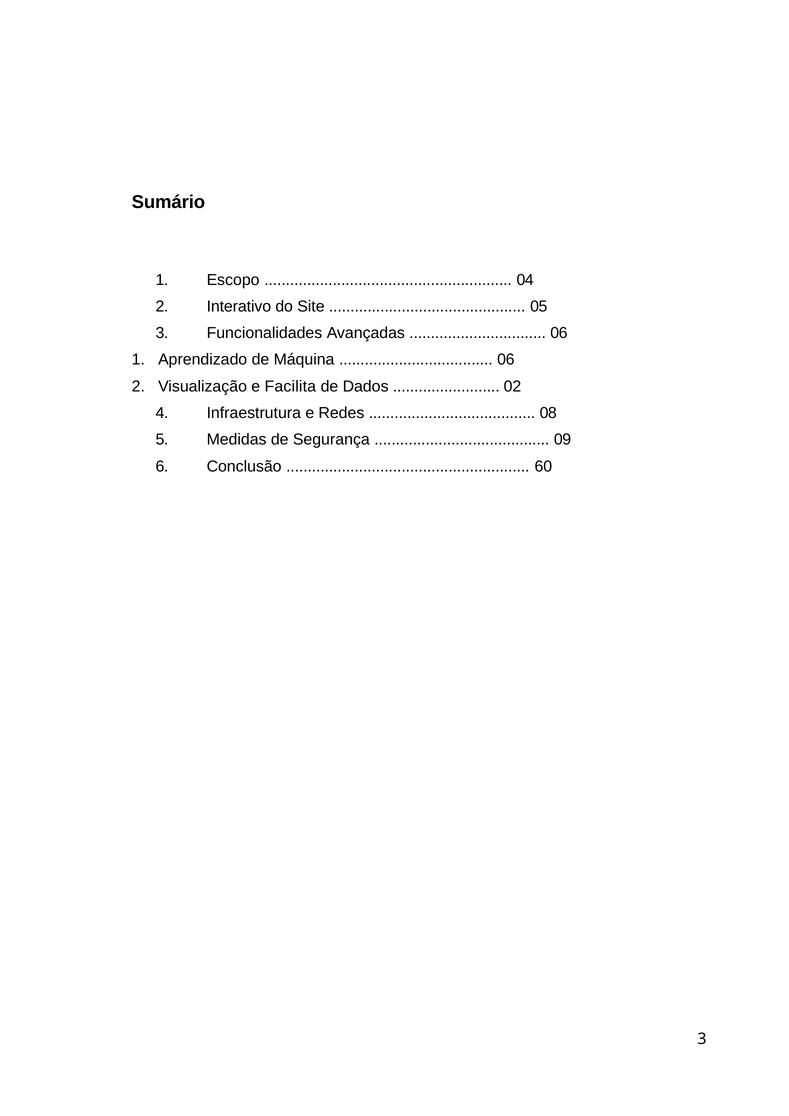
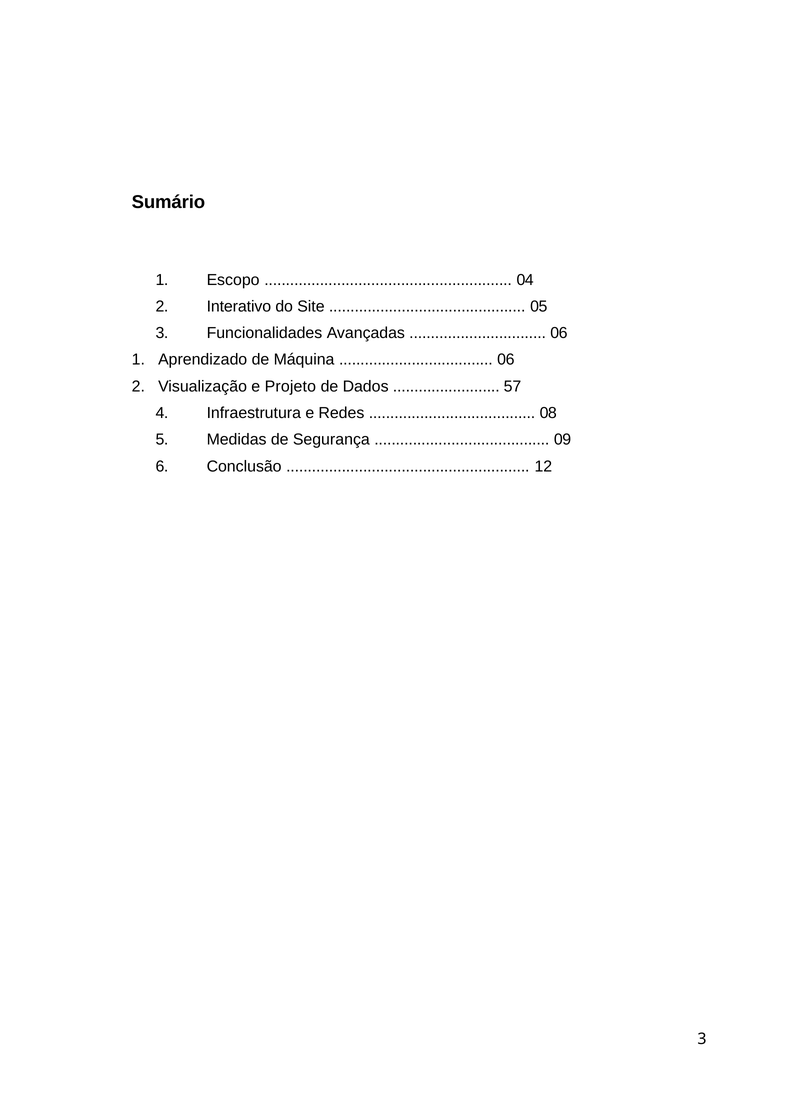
Facilita: Facilita -> Projeto (290, 387)
02: 02 -> 57 (512, 387)
60: 60 -> 12 (543, 467)
